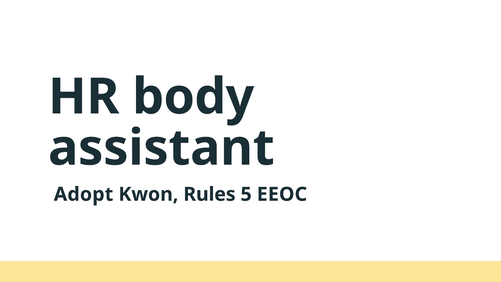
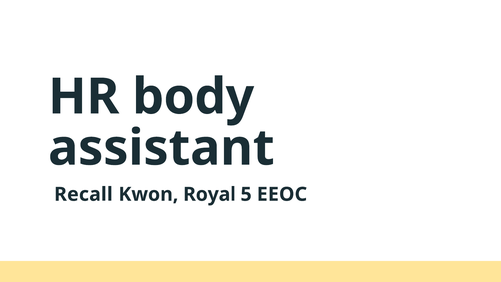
Adopt: Adopt -> Recall (83, 194)
Rules: Rules -> Royal (210, 194)
